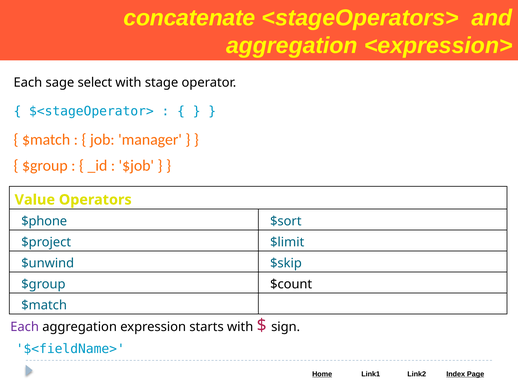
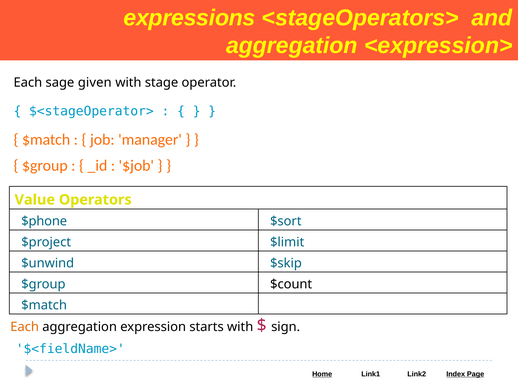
concatenate: concatenate -> expressions (189, 18)
select: select -> given (95, 82)
Each colour: purple -> orange (25, 326)
